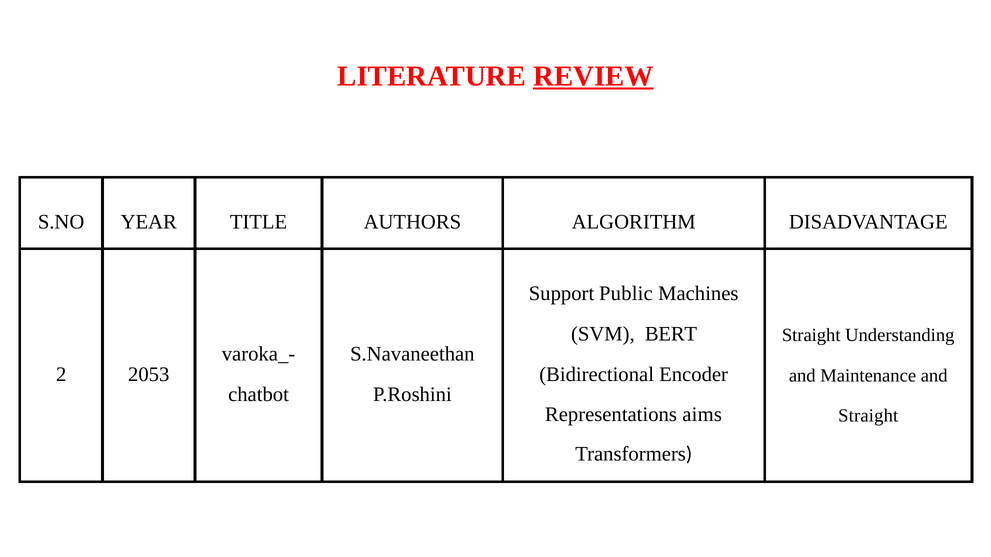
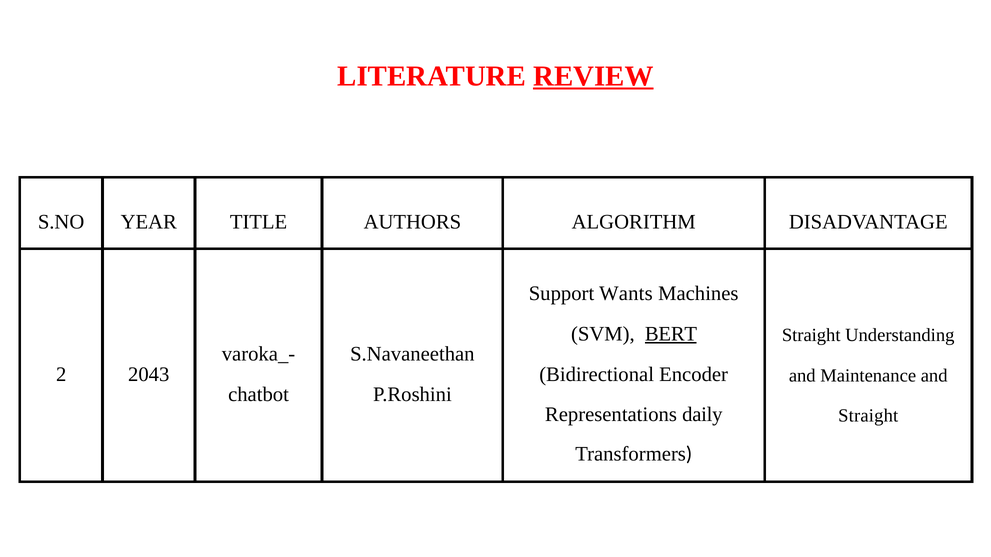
Public: Public -> Wants (626, 294)
BERT underline: none -> present (671, 334)
2053: 2053 -> 2043 (149, 375)
aims: aims -> daily (702, 415)
